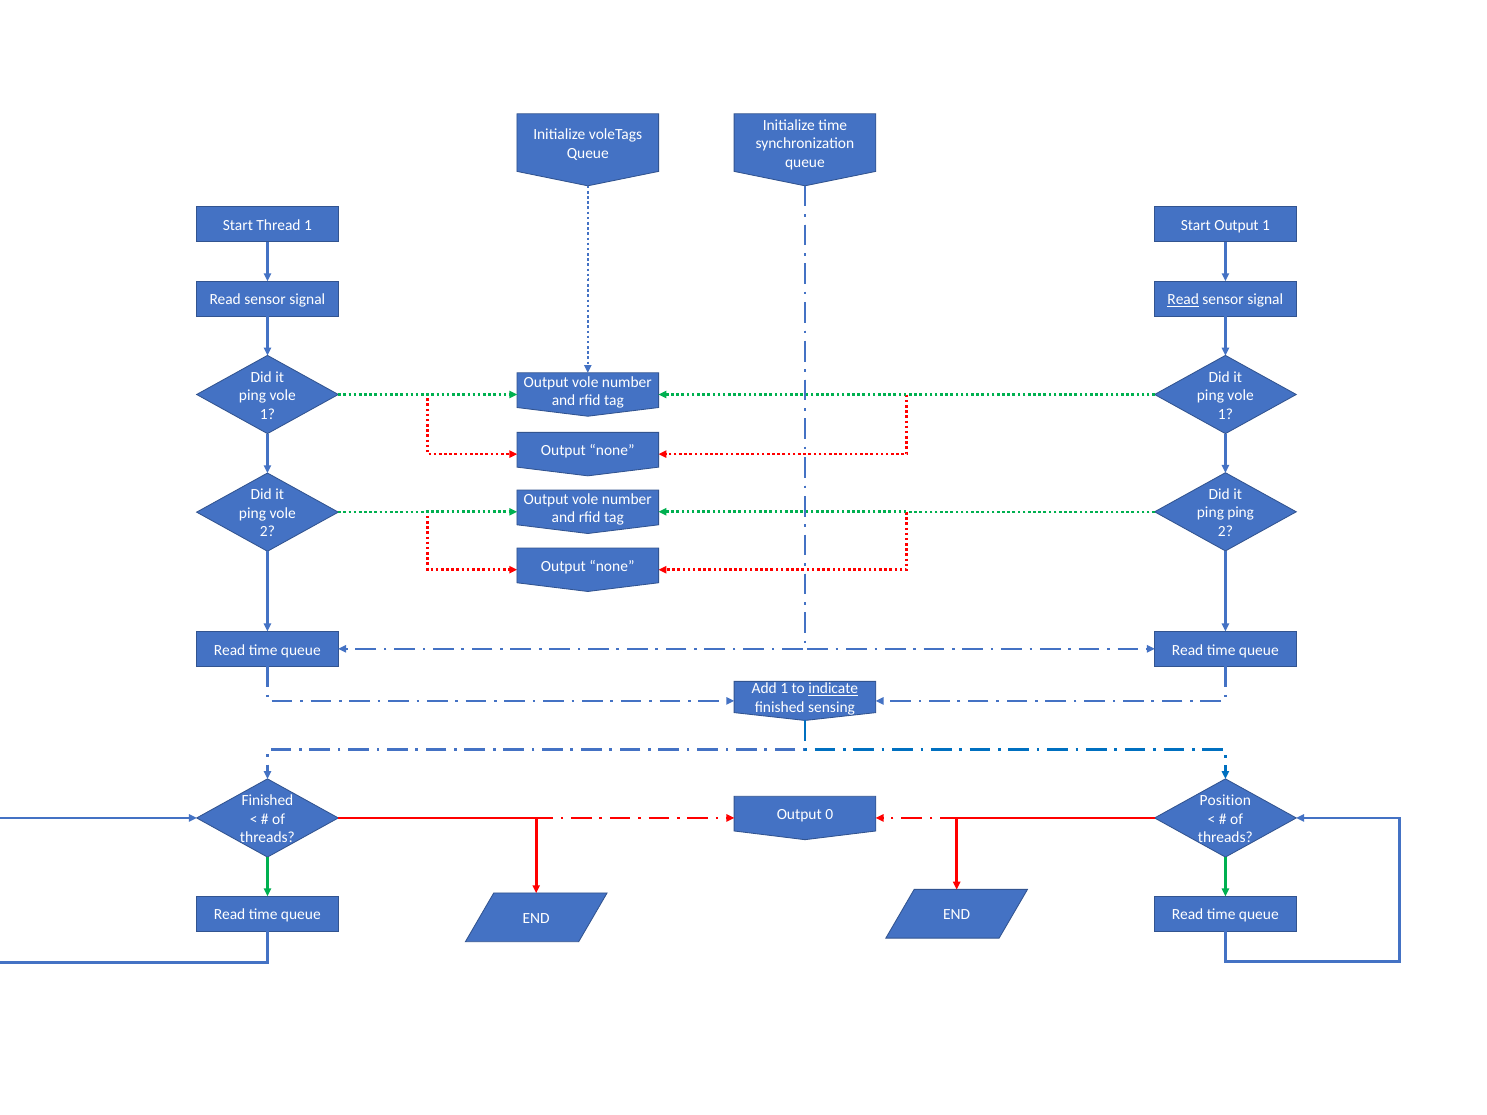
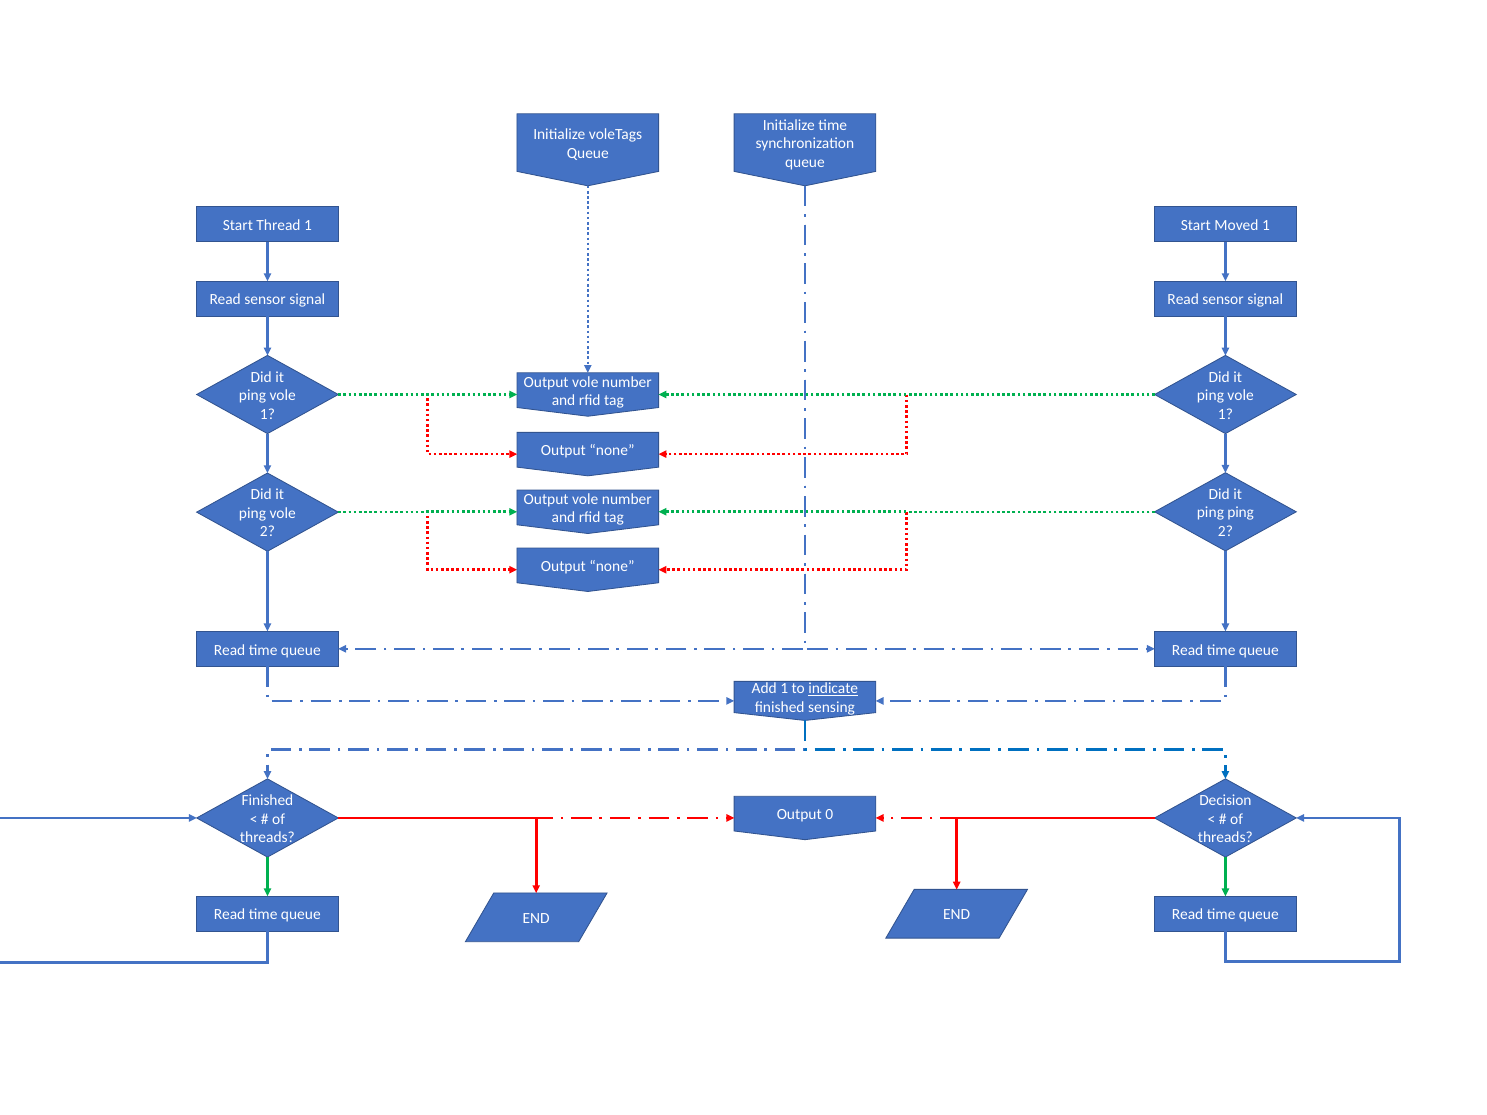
Start Output: Output -> Moved (1236, 225)
Read underline: present -> none (1183, 300)
Position: Position -> Decision (1225, 801)
